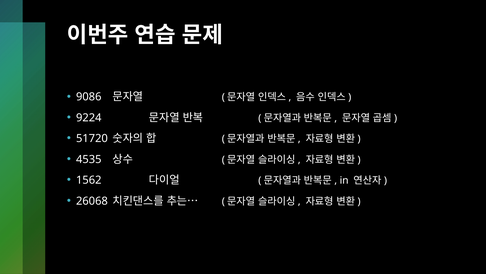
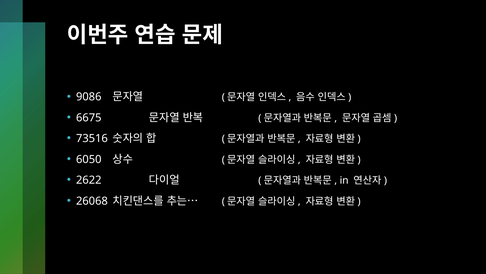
9224: 9224 -> 6675 (89, 117)
51720: 51720 -> 73516 (92, 138)
4535: 4535 -> 6050 (89, 159)
1562: 1562 -> 2622 (89, 180)
